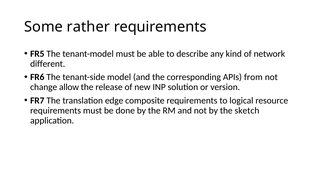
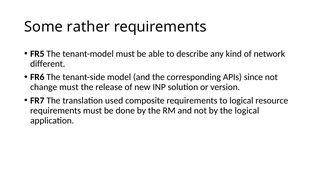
from: from -> since (253, 77)
change allow: allow -> must (69, 87)
edge: edge -> used (114, 100)
the sketch: sketch -> logical (247, 110)
